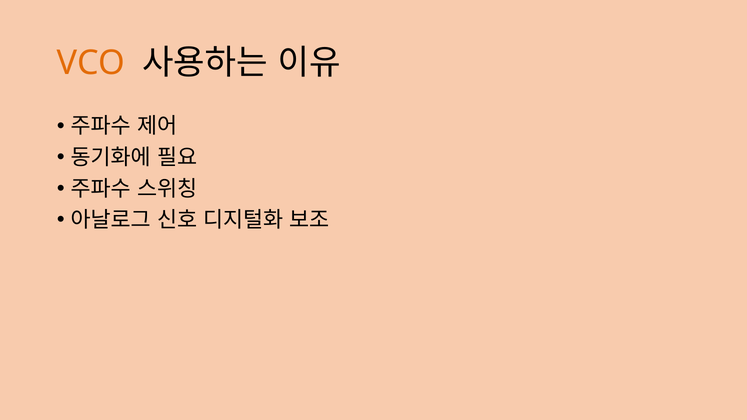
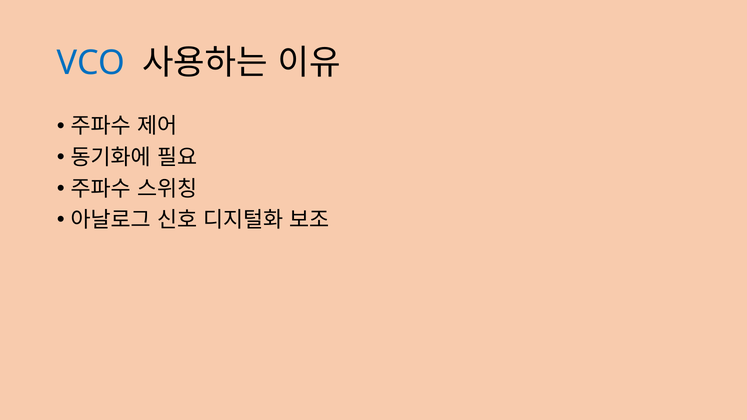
VCO colour: orange -> blue (91, 63)
